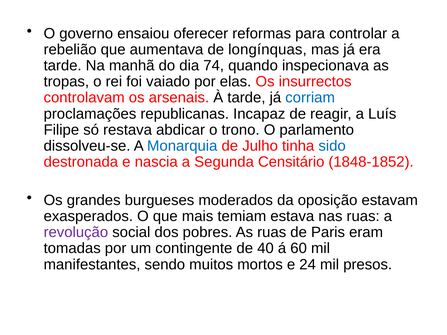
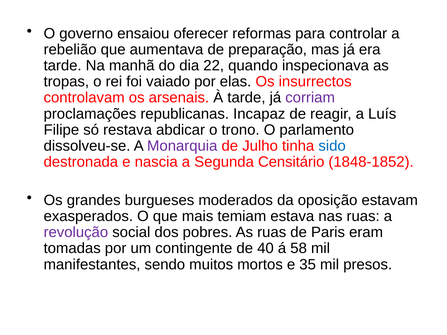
longínquas: longínquas -> preparação (268, 50)
74: 74 -> 22 (214, 66)
corriam colour: blue -> purple (310, 98)
Monarquia colour: blue -> purple (182, 146)
60: 60 -> 58 (299, 249)
24: 24 -> 35 (308, 265)
